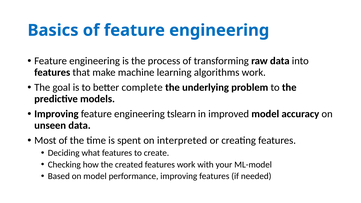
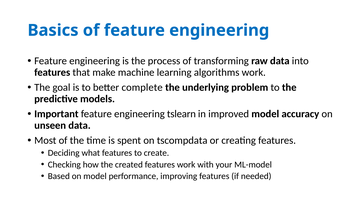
Improving: Improving -> Important (56, 114)
interpreted: interpreted -> tscompdata (182, 141)
